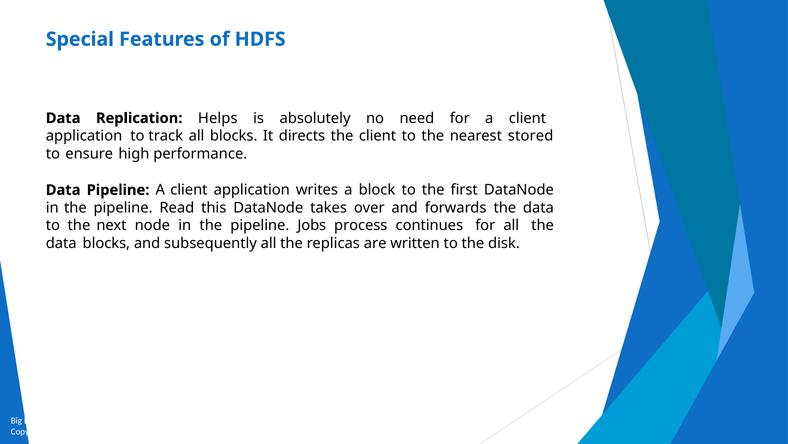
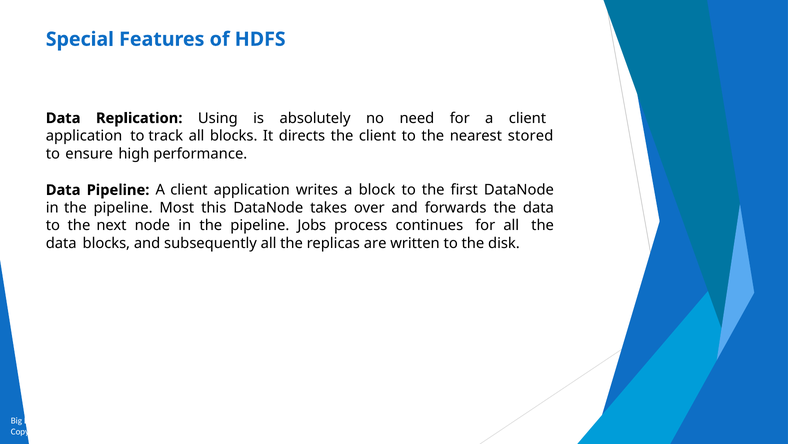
Helps: Helps -> Using (218, 118)
Read: Read -> Most (177, 207)
